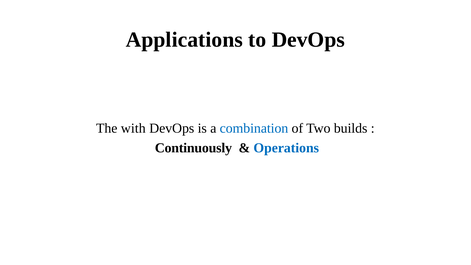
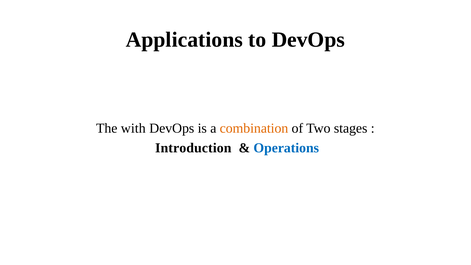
combination colour: blue -> orange (254, 128)
builds: builds -> stages (351, 128)
Continuously: Continuously -> Introduction (193, 148)
